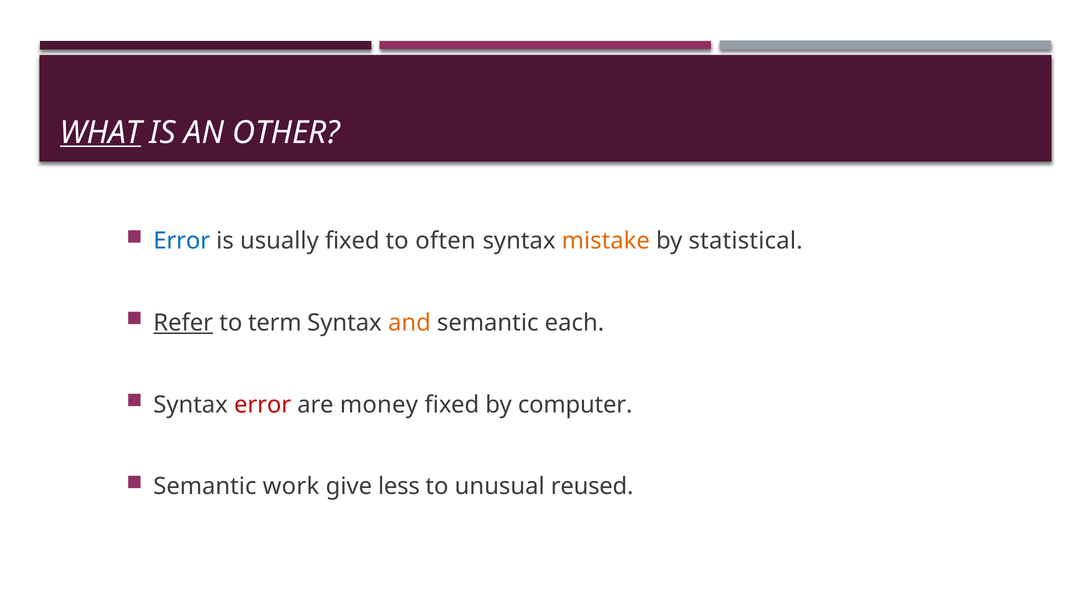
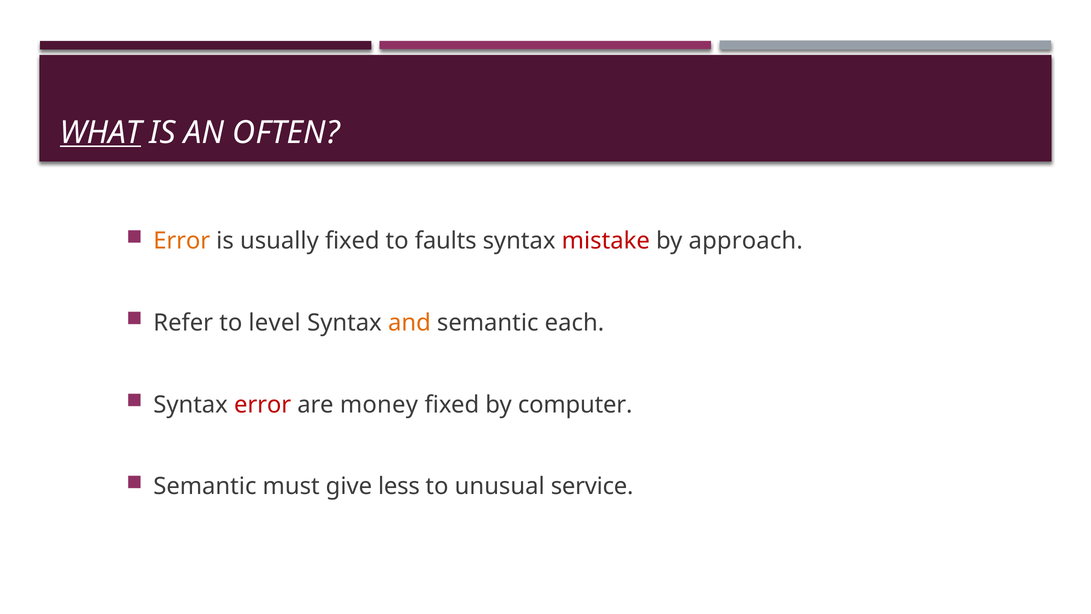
OTHER: OTHER -> OFTEN (286, 133)
Error colour: blue -> orange (182, 241)
often: often -> faults (446, 241)
mistake colour: orange -> red (606, 241)
statistical: statistical -> approach (746, 241)
Refer underline: present -> none (183, 323)
term: term -> level (275, 323)
work: work -> must (291, 486)
reused: reused -> service (592, 486)
